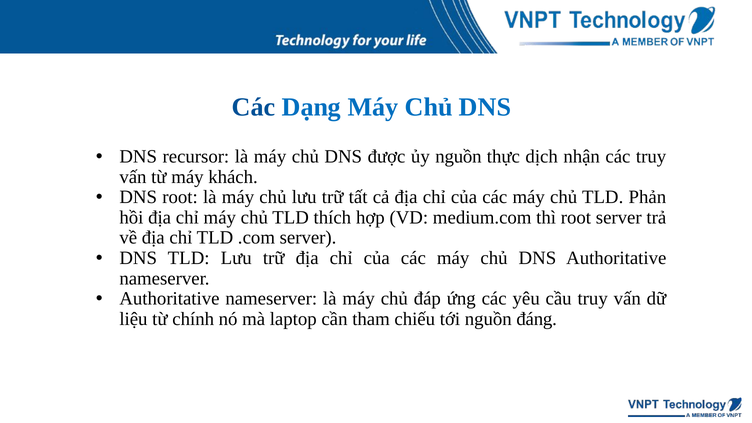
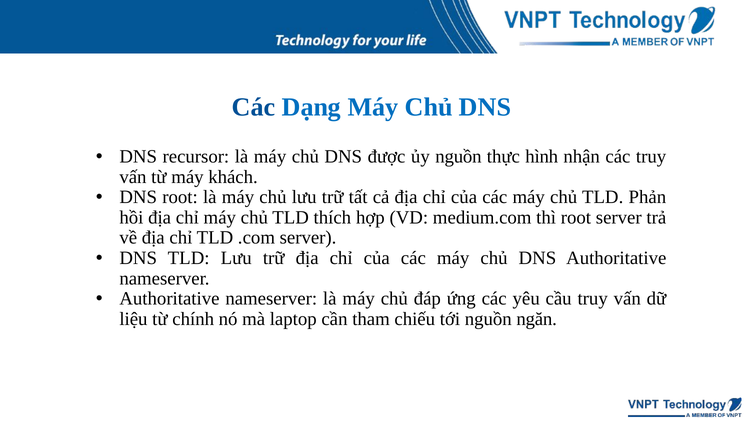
dịch: dịch -> hình (542, 157)
đáng: đáng -> ngăn (537, 319)
